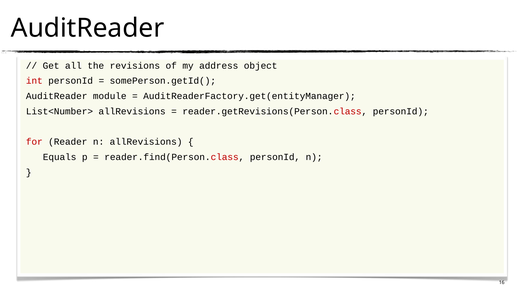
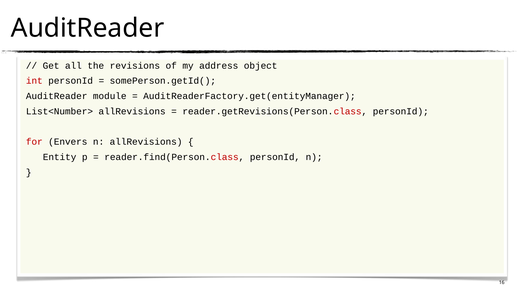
Reader: Reader -> Envers (68, 142)
Equals: Equals -> Entity (60, 157)
